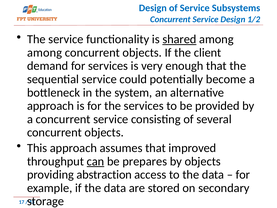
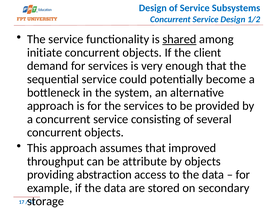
among: among -> initiate (45, 53)
can underline: present -> none (96, 161)
prepares: prepares -> attribute (145, 161)
